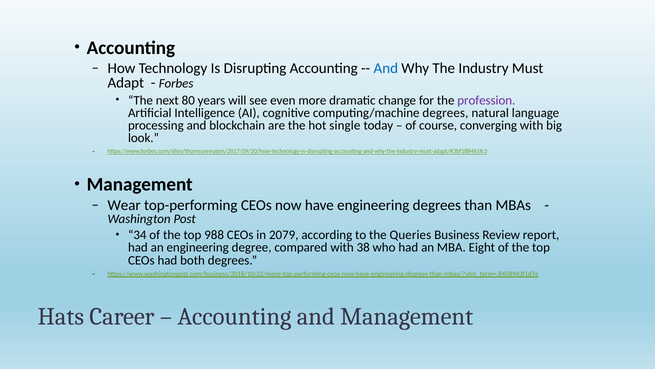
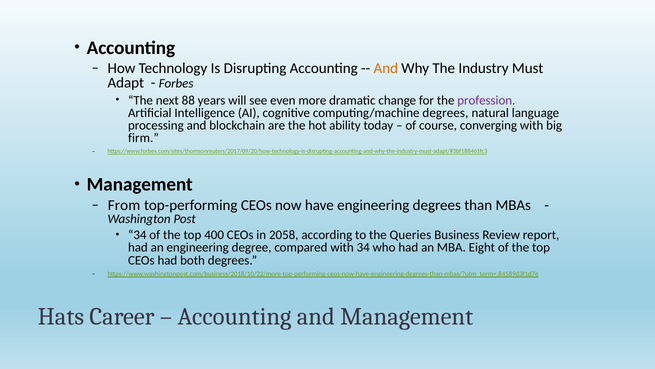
And colour: blue -> orange (386, 68)
80: 80 -> 88 (188, 100)
single: single -> ability (345, 125)
look: look -> firm (143, 138)
Wear: Wear -> From (124, 205)
988: 988 -> 400 (214, 235)
2079: 2079 -> 2058 (284, 235)
with 38: 38 -> 34 (363, 247)
